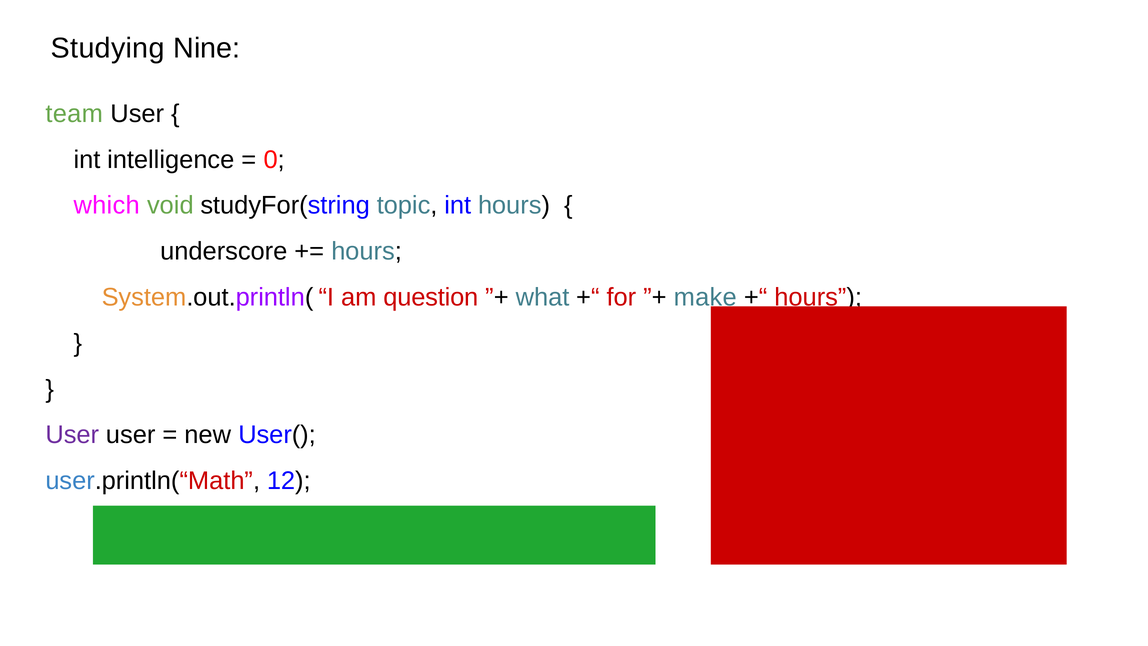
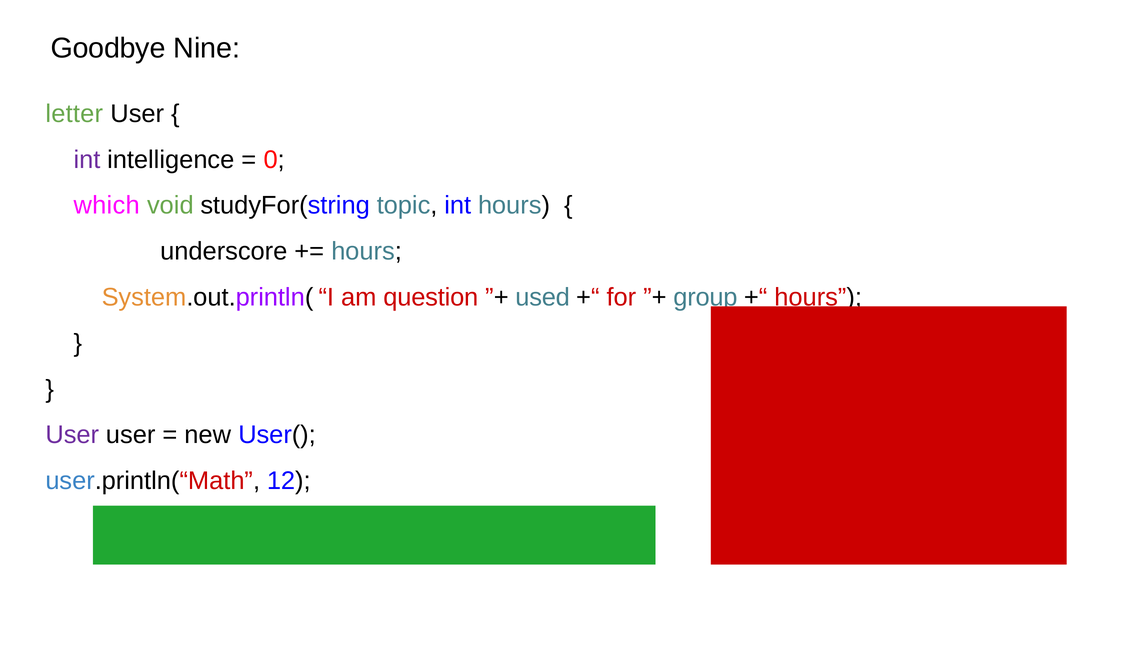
Studying: Studying -> Goodbye (108, 48)
team: team -> letter (74, 114)
int colour: black -> purple (87, 160)
what: what -> used (543, 297)
make: make -> group (705, 297)
